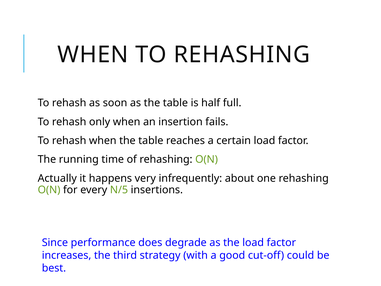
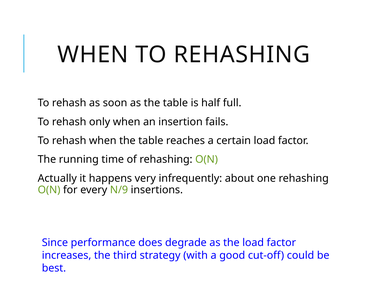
N/5: N/5 -> N/9 (119, 190)
